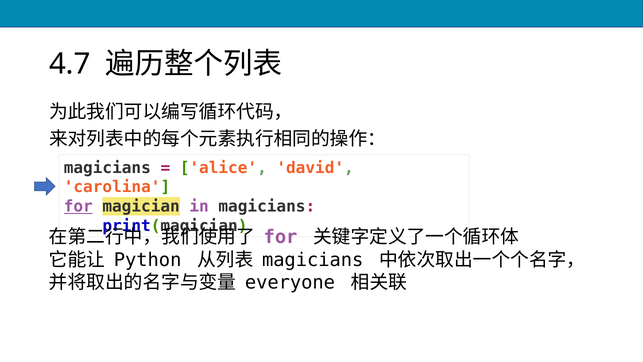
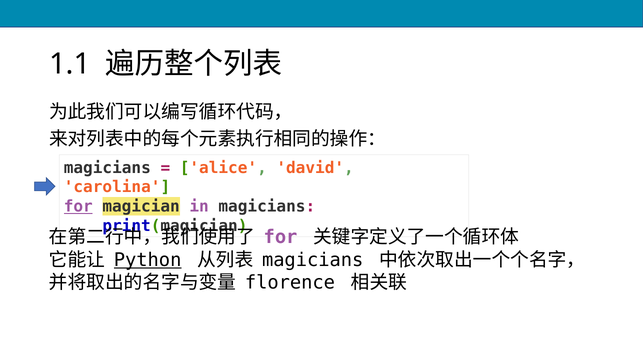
4.7: 4.7 -> 1.1 (70, 64)
Python underline: none -> present (148, 260)
everyone: everyone -> florence (290, 282)
